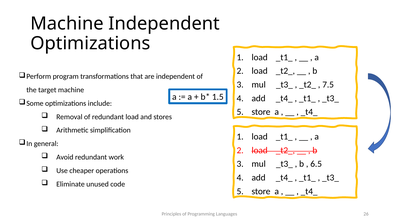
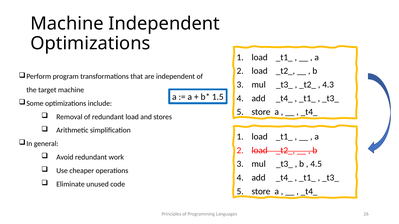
7.5: 7.5 -> 4.3 (328, 85)
6.5: 6.5 -> 4.5 (316, 164)
